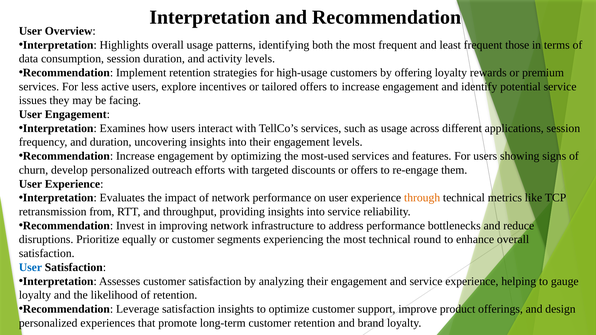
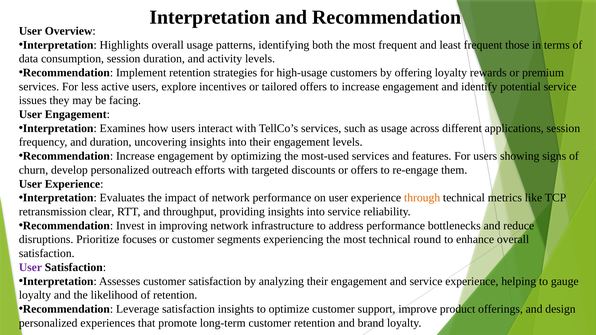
from: from -> clear (102, 212)
equally: equally -> focuses (139, 240)
User colour: blue -> purple (30, 268)
